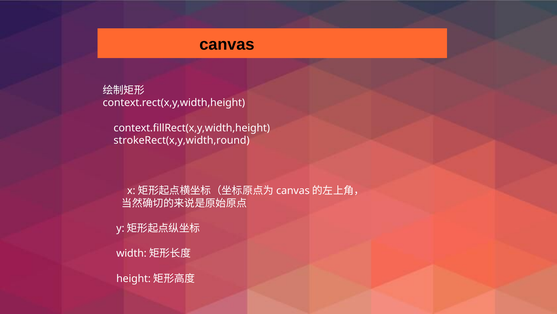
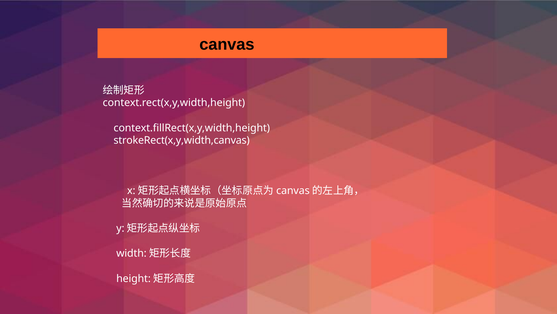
strokeRect(x,y,width,round: strokeRect(x,y,width,round -> strokeRect(x,y,width,canvas (182, 140)
